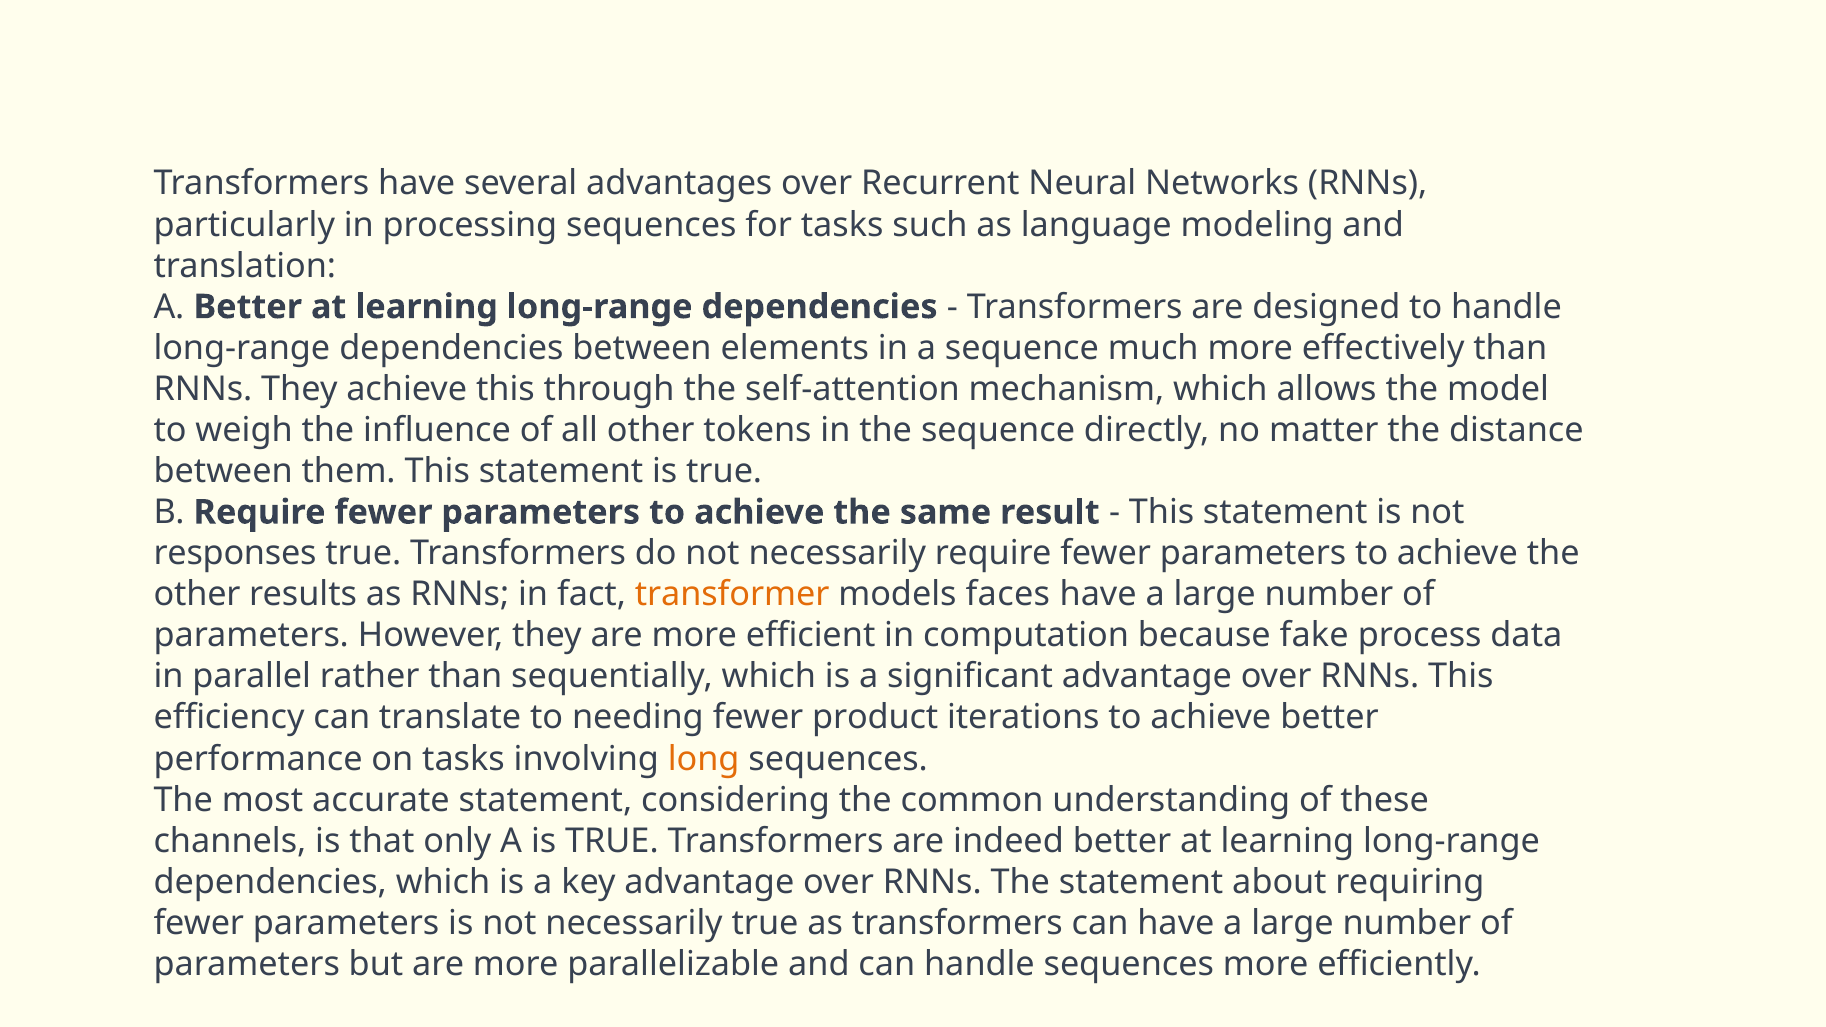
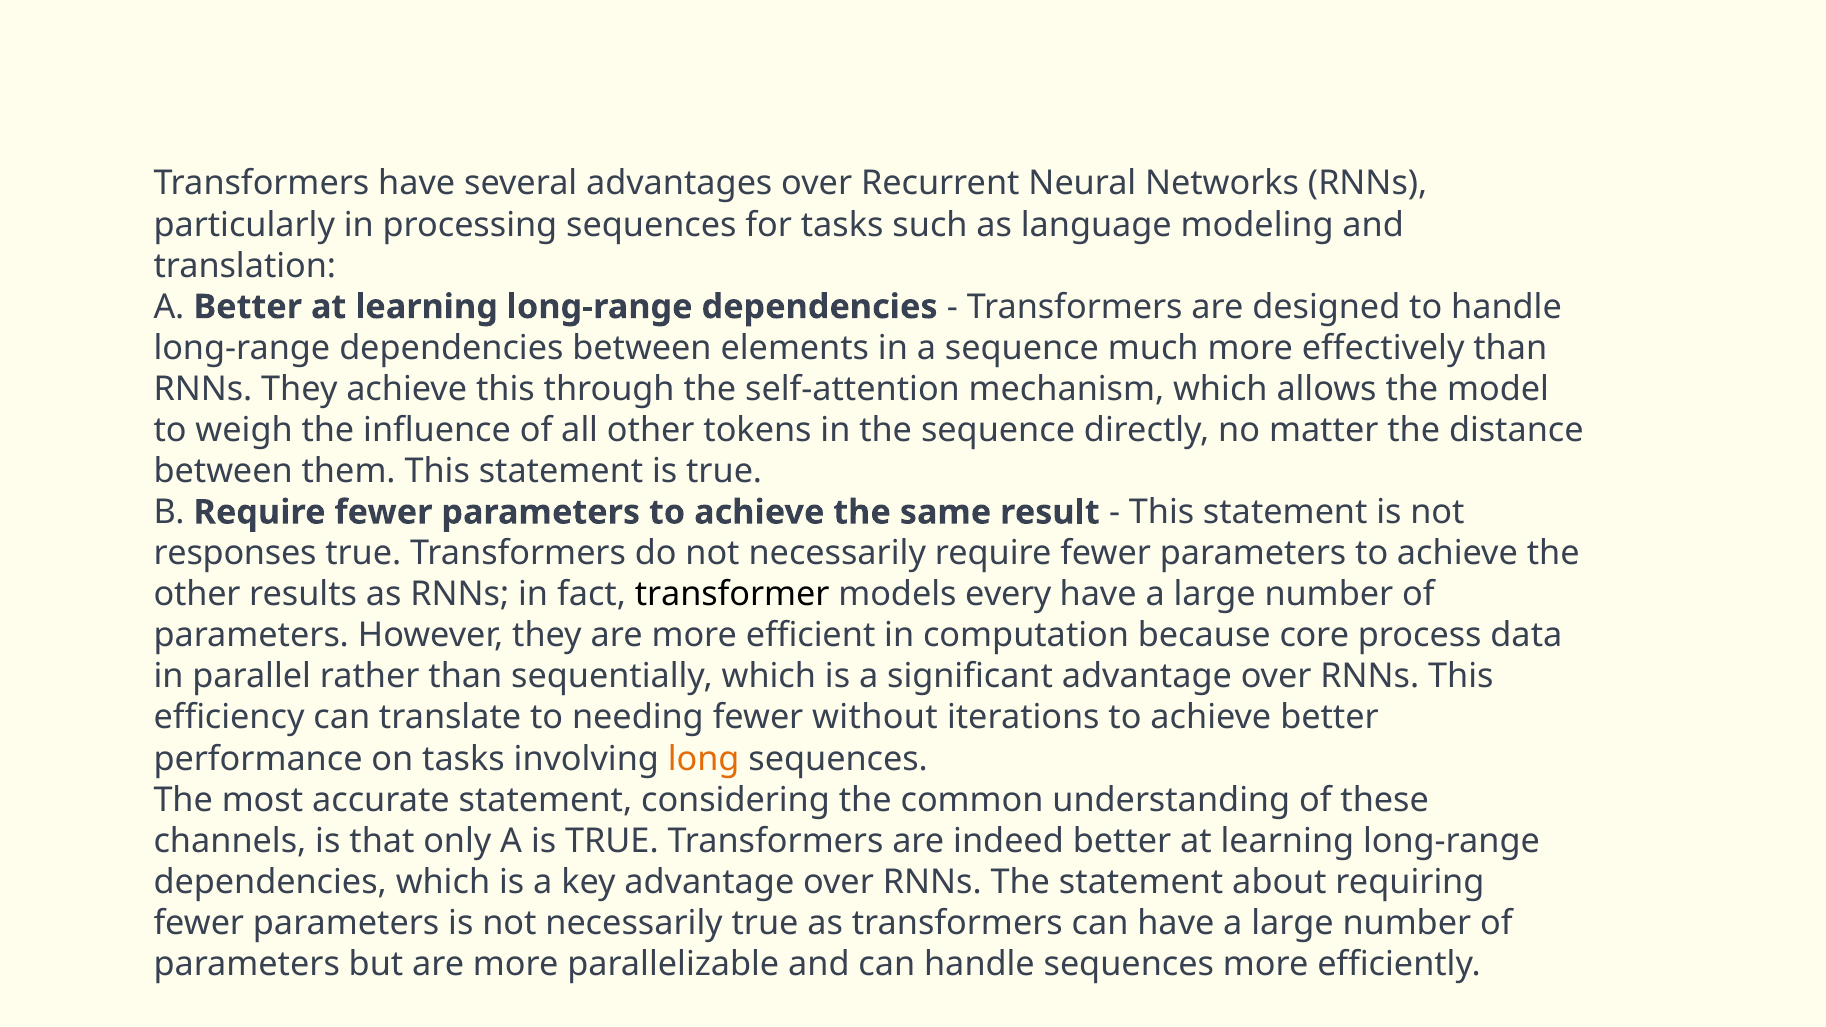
transformer colour: orange -> black (732, 595)
faces: faces -> every (1008, 595)
fake: fake -> core (1314, 636)
product: product -> without (875, 718)
